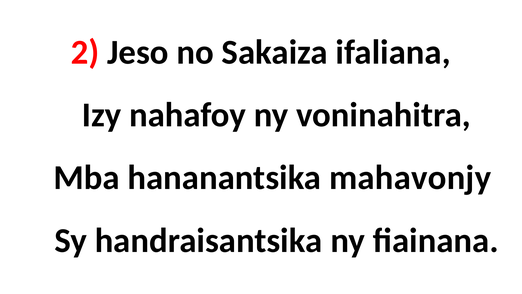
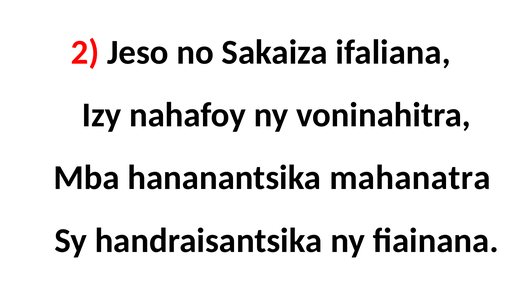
mahavonjy: mahavonjy -> mahanatra (410, 178)
